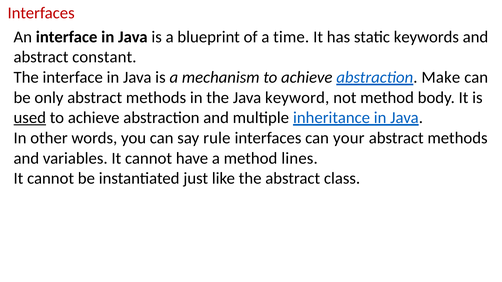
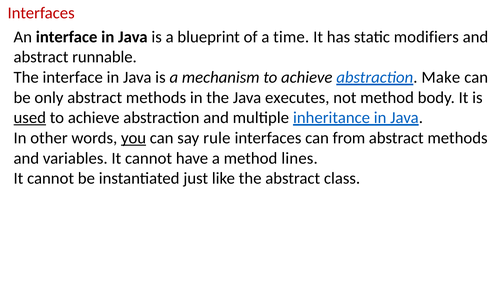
keywords: keywords -> modifiers (426, 37)
constant: constant -> runnable (104, 57)
keyword: keyword -> executes (297, 98)
you underline: none -> present (134, 138)
your: your -> from (349, 138)
